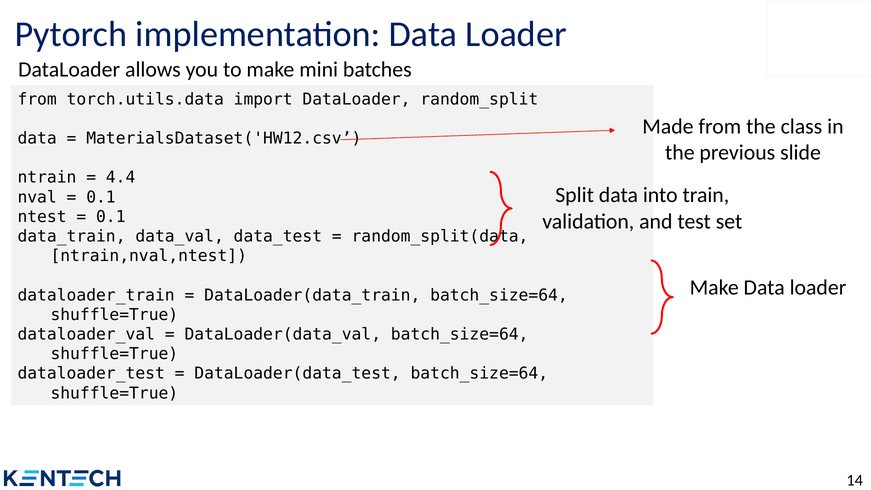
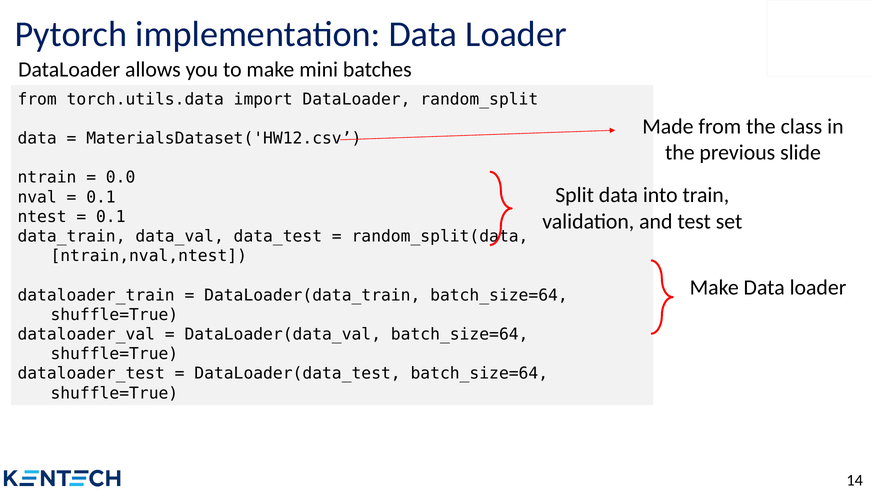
4.4: 4.4 -> 0.0 (121, 178)
